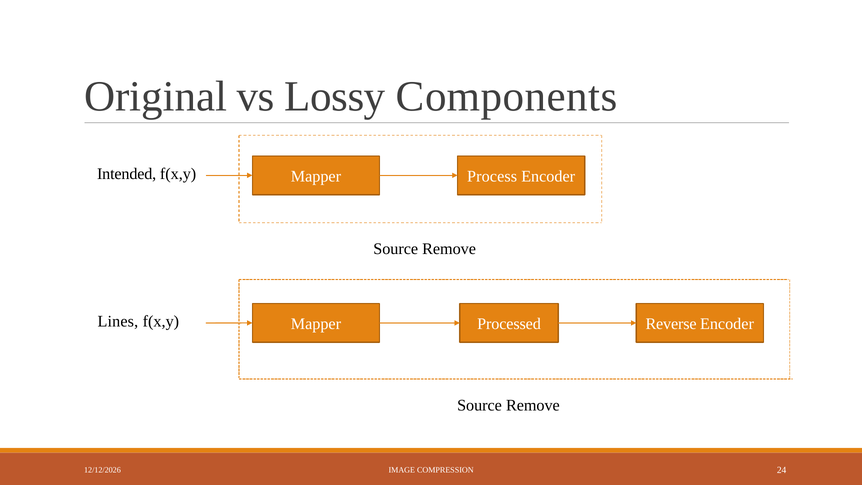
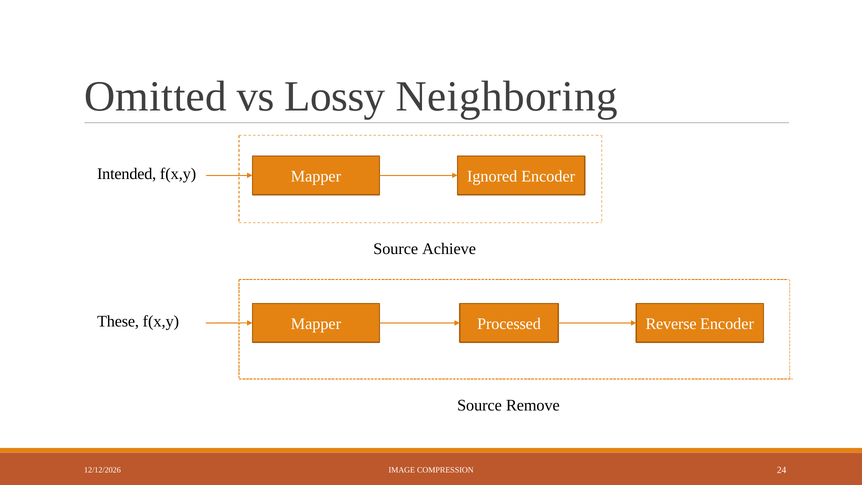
Original: Original -> Omitted (155, 97)
Components: Components -> Neighboring (507, 97)
Process: Process -> Ignored (492, 176)
Remove: Remove -> Achieve (449, 249)
Lines: Lines -> These (118, 321)
